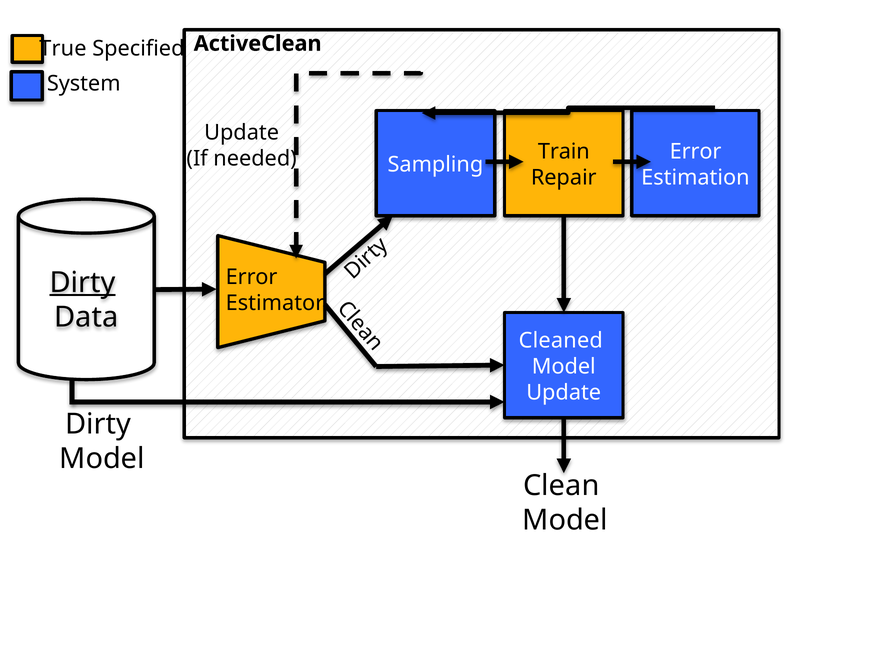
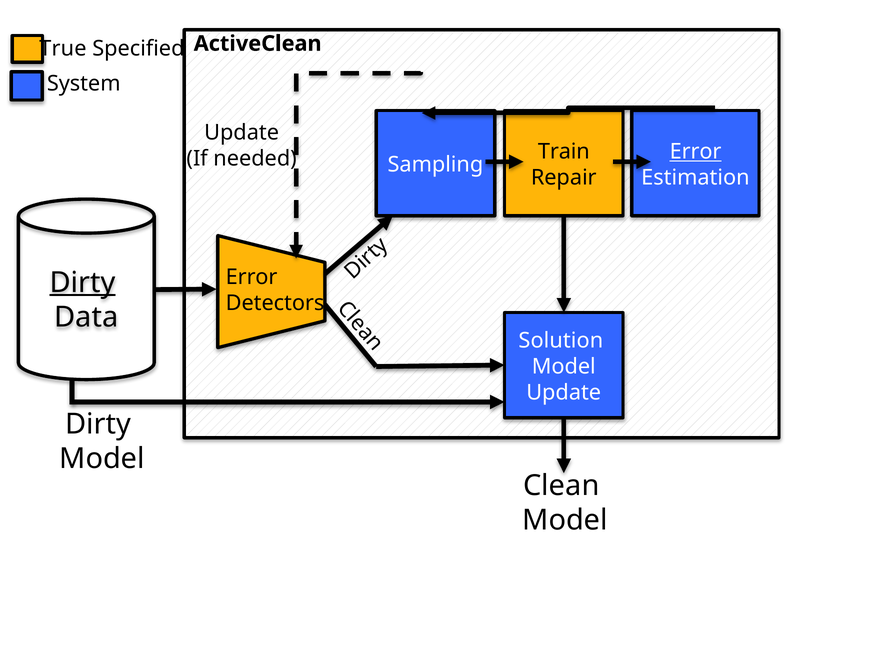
Error underline: none -> present (696, 152)
Estimator: Estimator -> Detectors (275, 303)
Cleaned: Cleaned -> Solution (561, 340)
